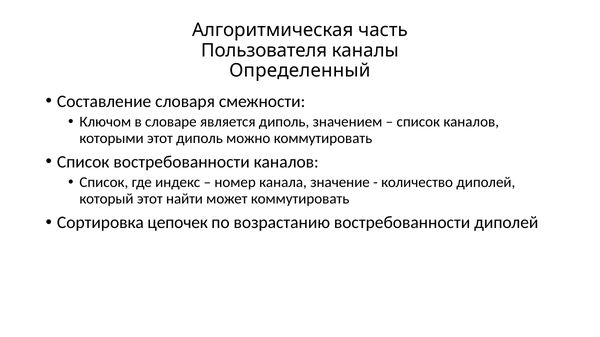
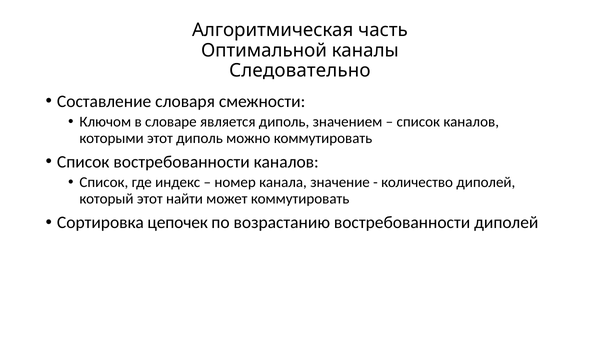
Пользователя: Пользователя -> Оптимальной (264, 50)
Определенный: Определенный -> Следовательно (300, 71)
